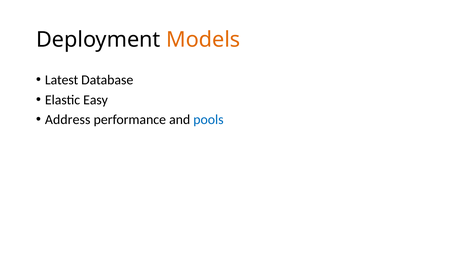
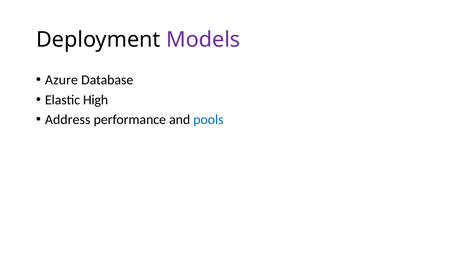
Models colour: orange -> purple (203, 40)
Latest: Latest -> Azure (61, 80)
Easy: Easy -> High (96, 100)
